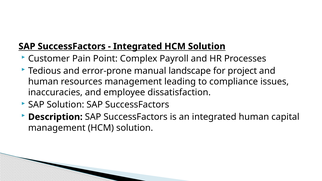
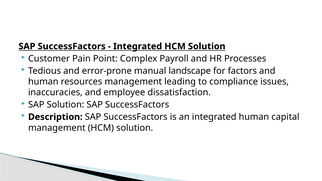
project: project -> factors (242, 71)
